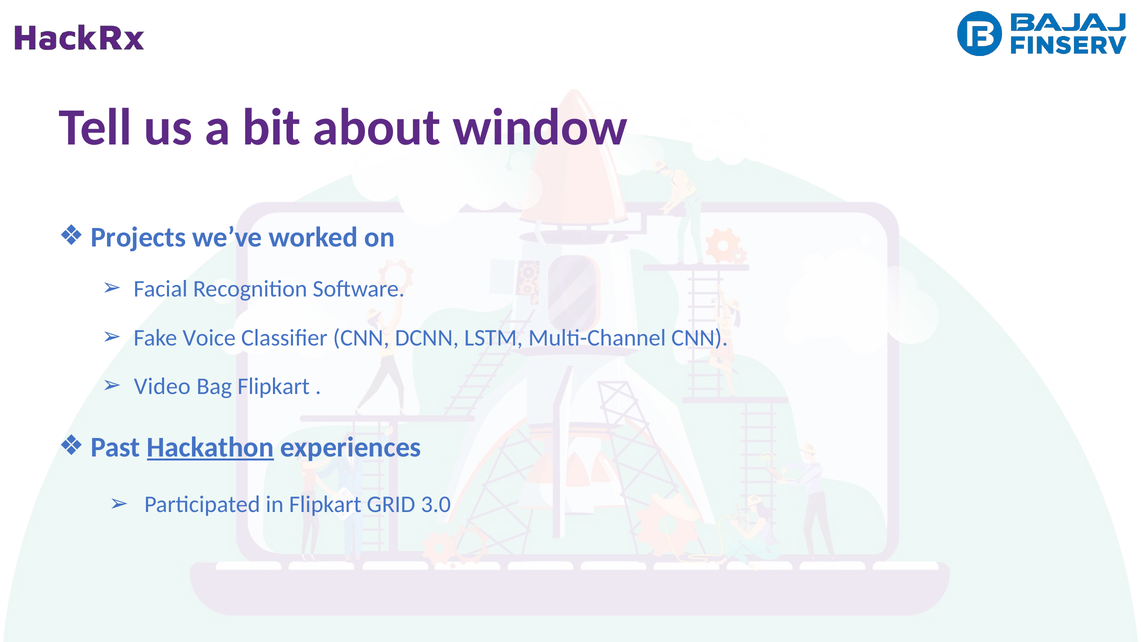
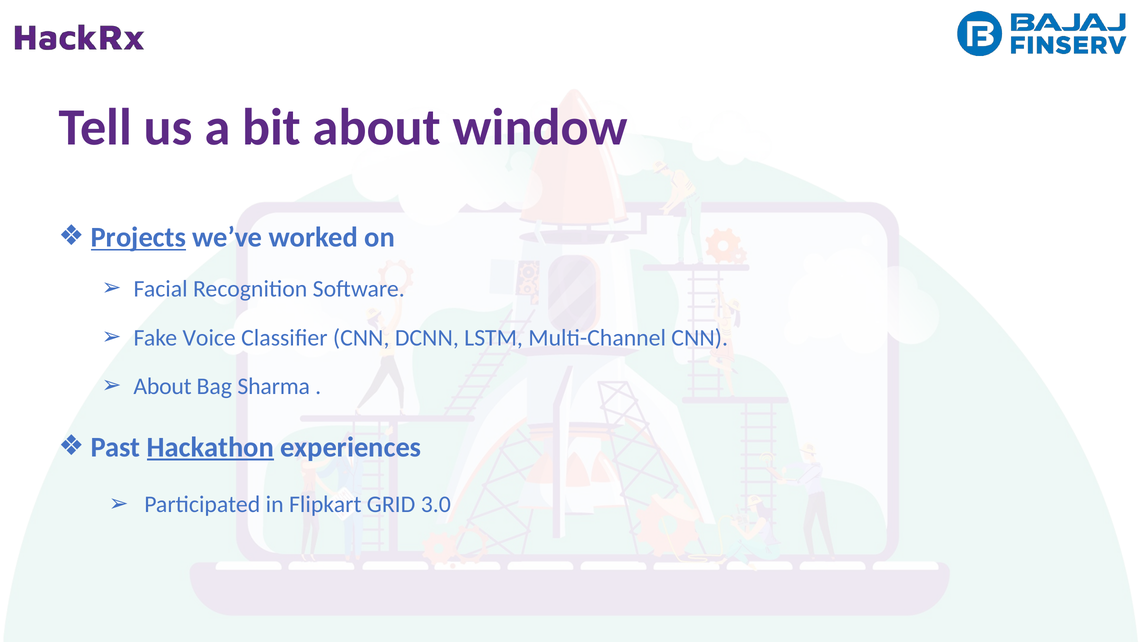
Projects underline: none -> present (138, 238)
Video: Video -> About (163, 386)
Bag Flipkart: Flipkart -> Sharma (274, 386)
